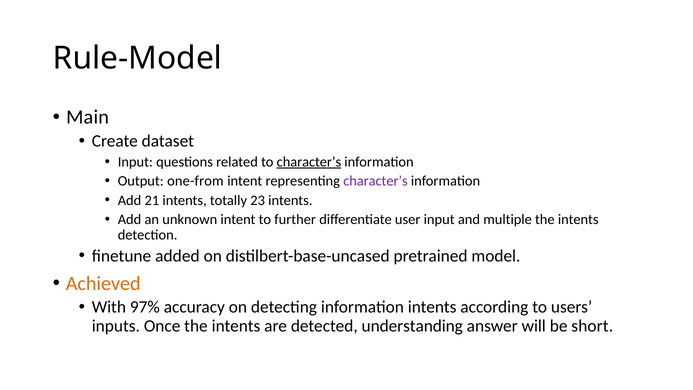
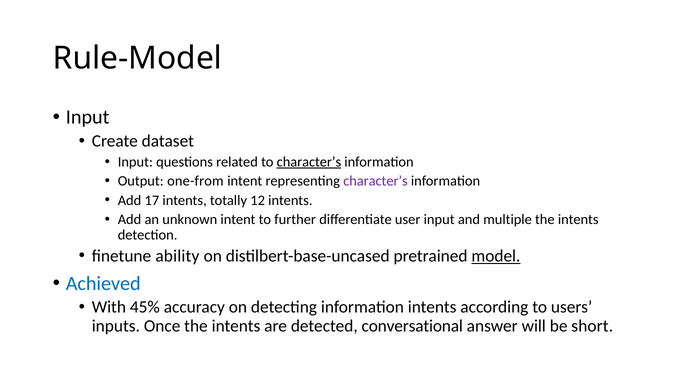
Main: Main -> Input (88, 117)
21: 21 -> 17 (152, 200)
23: 23 -> 12 (258, 200)
added: added -> ability (177, 256)
model underline: none -> present (496, 256)
Achieved colour: orange -> blue (103, 283)
97%: 97% -> 45% (145, 307)
understanding: understanding -> conversational (412, 326)
